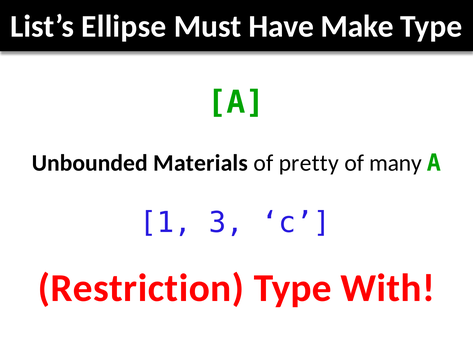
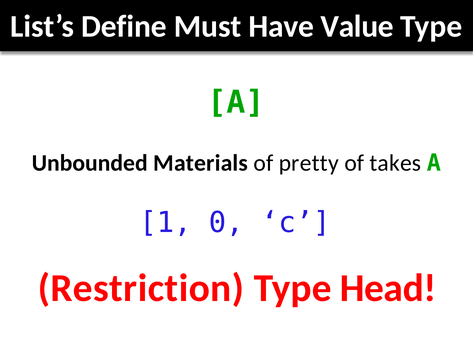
Ellipse: Ellipse -> Define (124, 27)
Make: Make -> Value (357, 27)
many: many -> takes (395, 163)
3: 3 -> 0 (226, 222)
With: With -> Head (388, 288)
